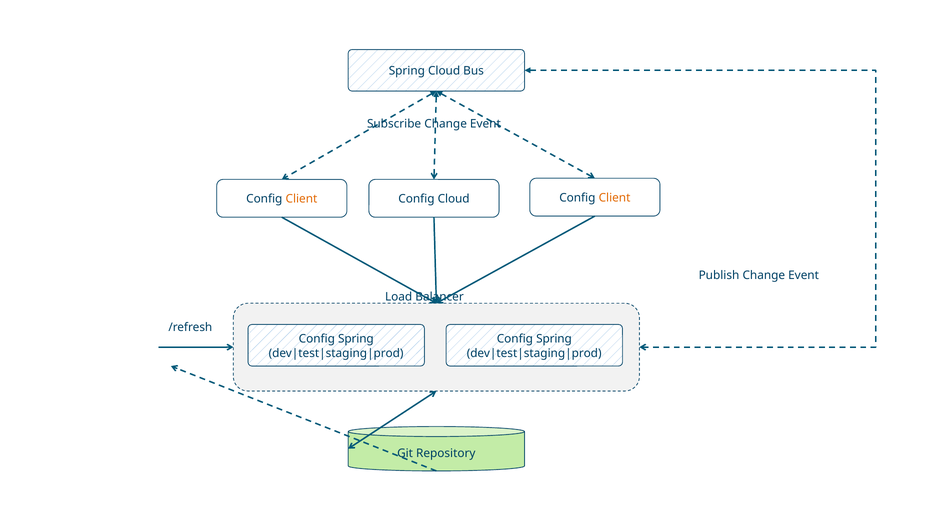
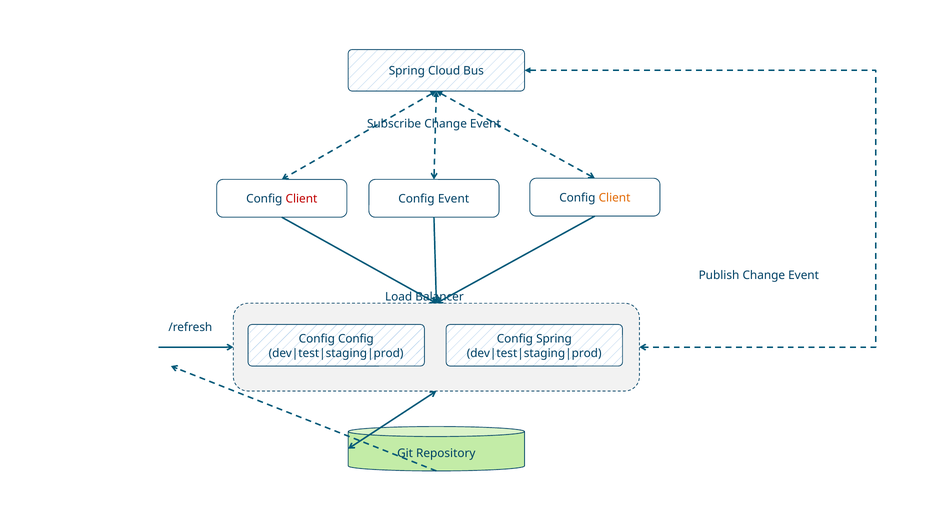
Client colour: orange -> red (301, 199)
Config Cloud: Cloud -> Event (454, 199)
Spring: Spring -> Config (356, 339)
